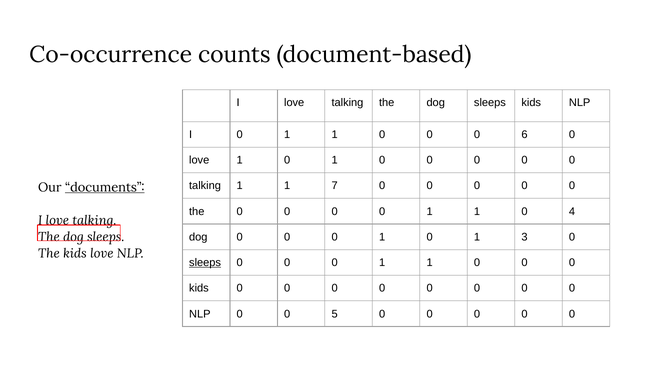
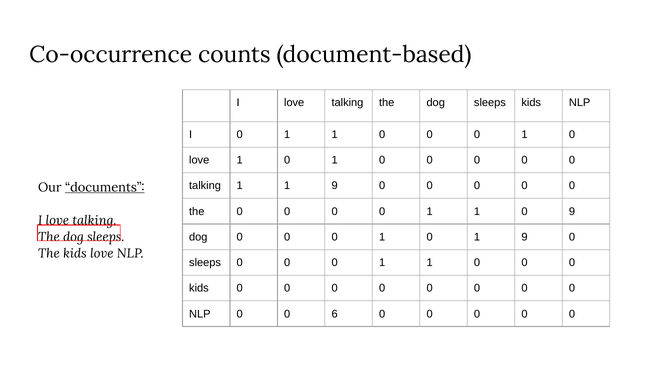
6: 6 -> 1 (525, 135)
1 1 7: 7 -> 9 (335, 186)
0 4: 4 -> 9 (572, 211)
0 1 3: 3 -> 9 (525, 237)
sleeps underline: present -> none (205, 263)
5: 5 -> 6 (335, 314)
